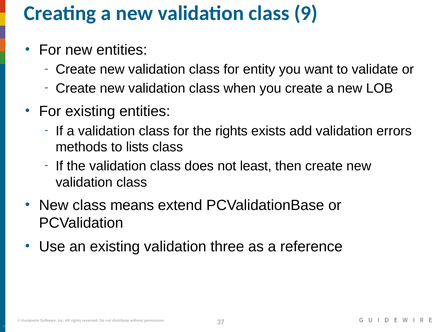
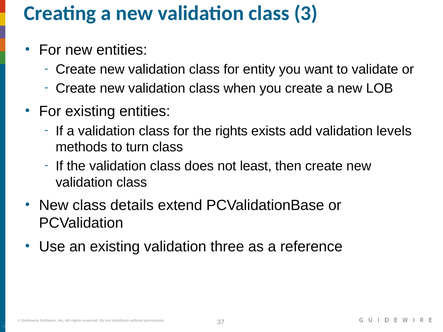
9: 9 -> 3 (306, 13)
errors: errors -> levels (394, 131)
lists: lists -> turn (137, 147)
means: means -> details (132, 205)
